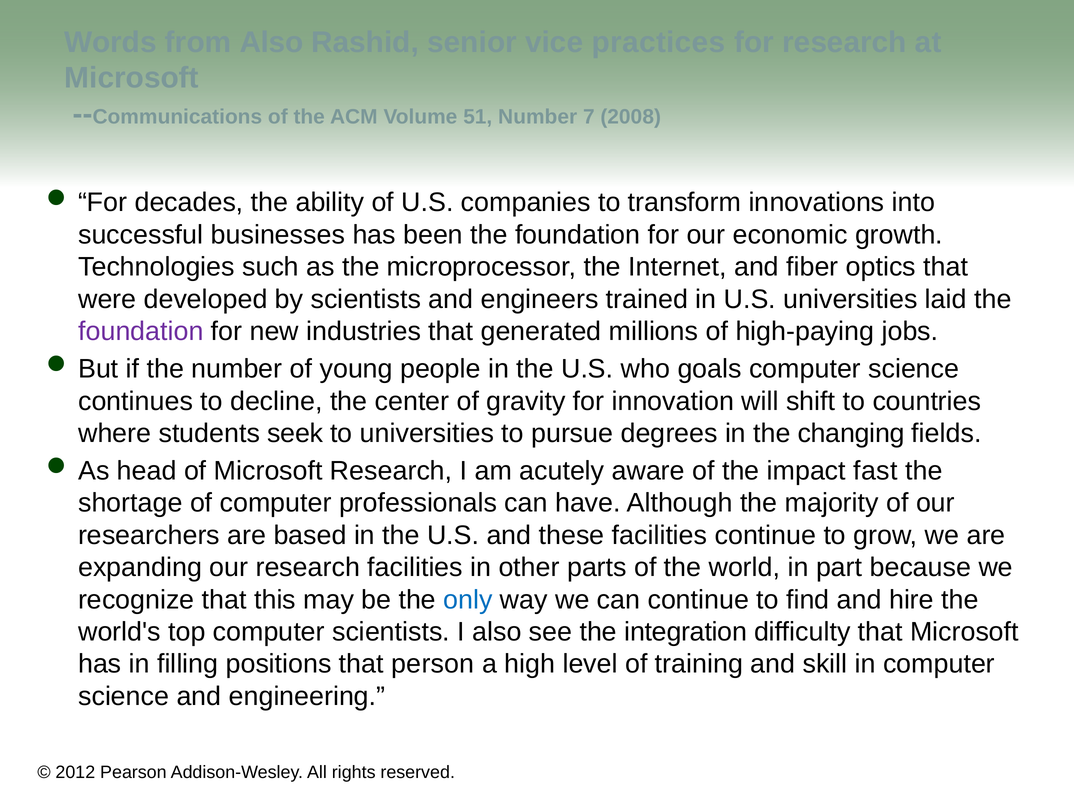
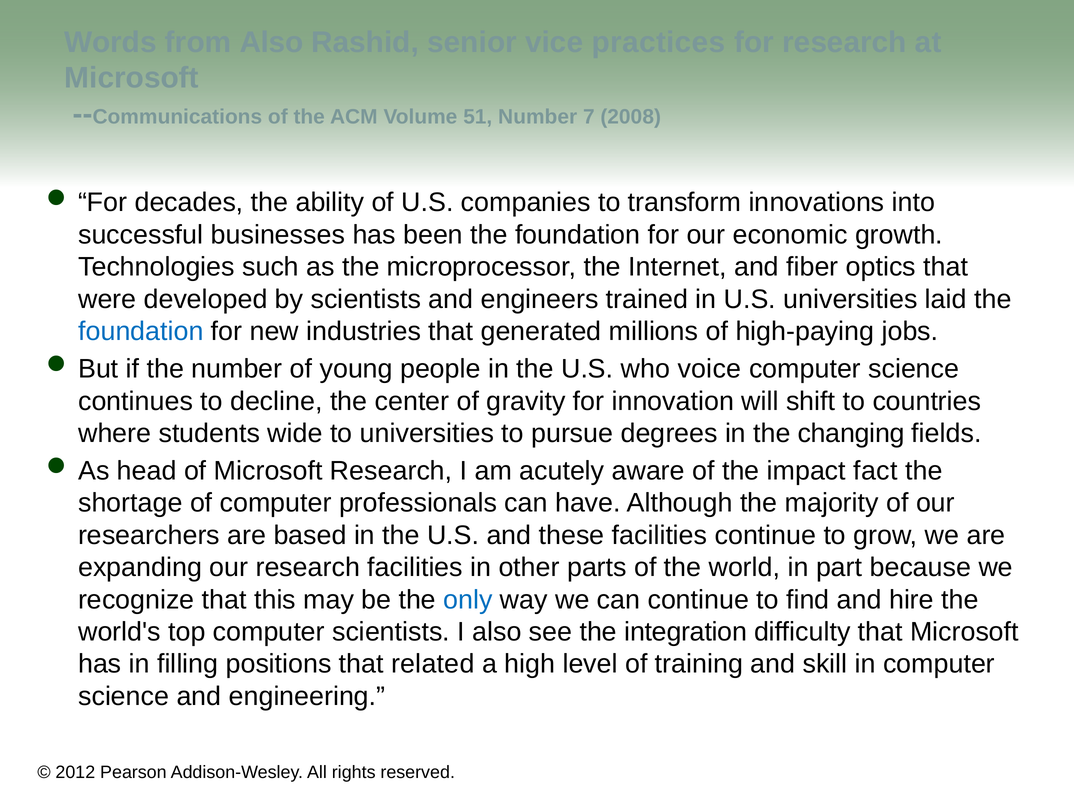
foundation colour: purple -> blue (141, 332)
goals: goals -> voice (709, 369)
seek: seek -> wide (295, 434)
fast: fast -> fact (876, 471)
person: person -> related (433, 665)
